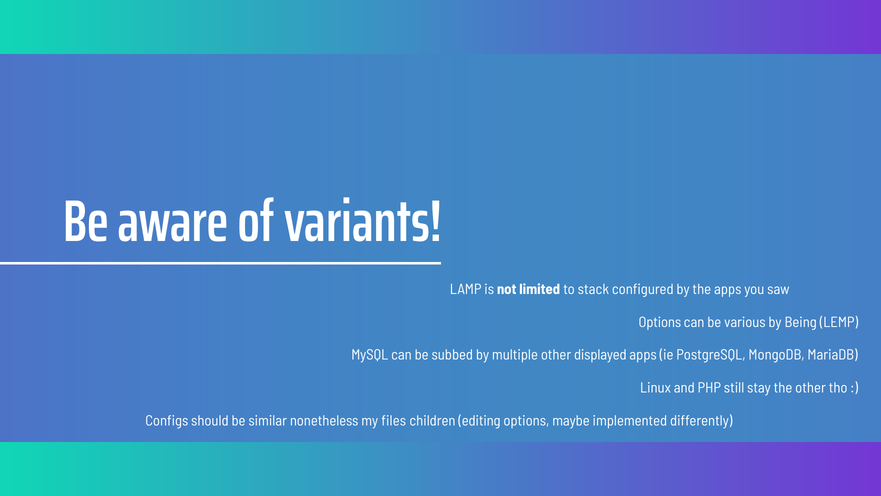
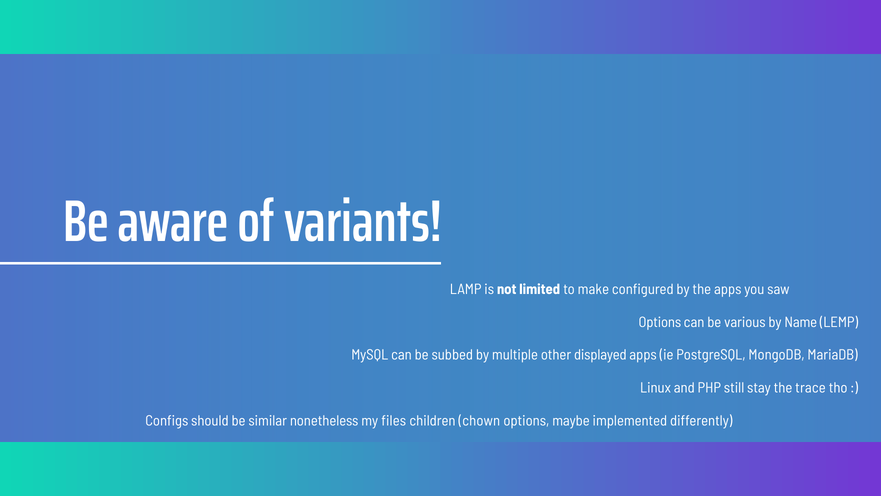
stack: stack -> make (593, 289)
Being: Being -> Name (801, 322)
the other: other -> trace (810, 388)
editing: editing -> chown (479, 421)
